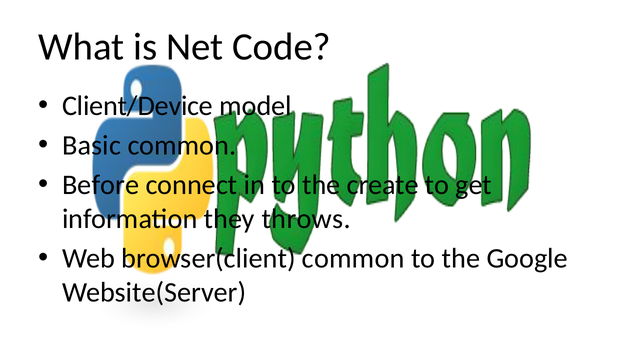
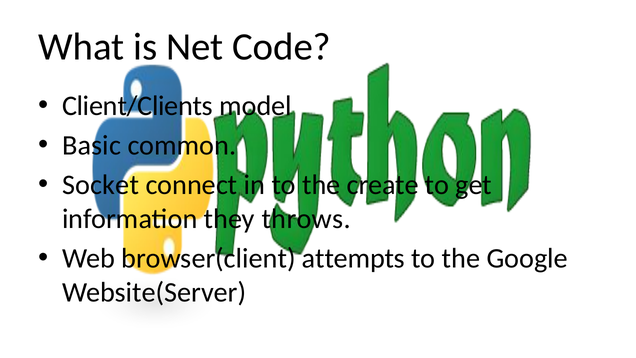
Client/Device: Client/Device -> Client/Clients (138, 106)
Before: Before -> Socket (101, 185)
browser(client common: common -> attempts (353, 258)
